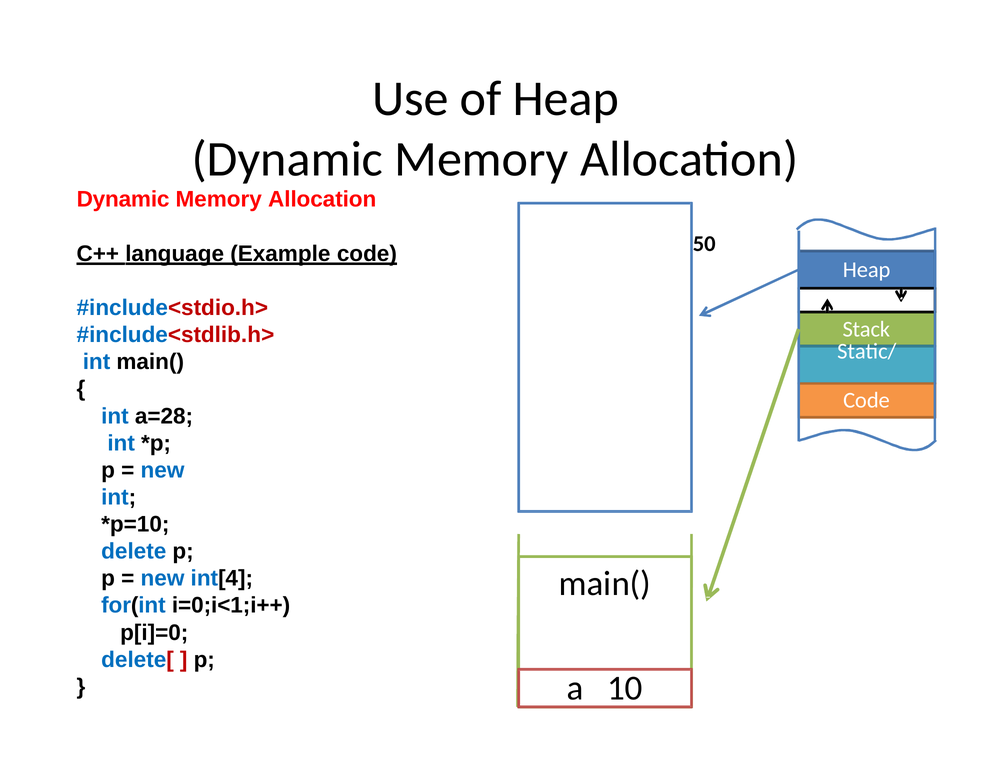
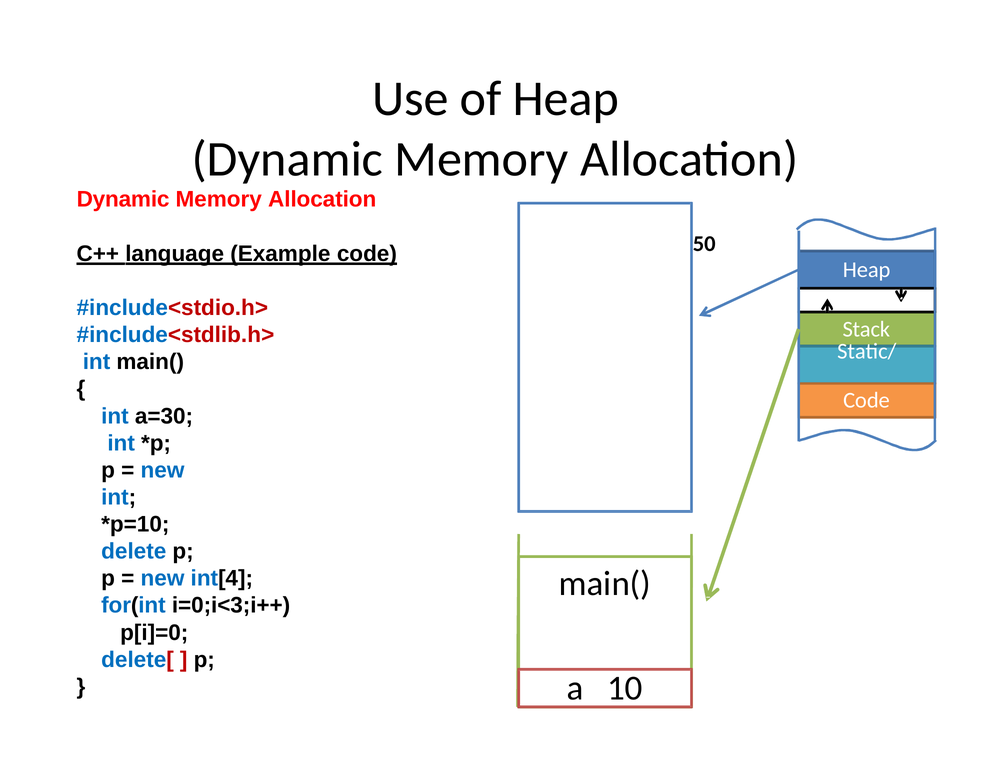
a=28: a=28 -> a=30 (164, 416)
i=0;i<1;i++: i=0;i<1;i++ -> i=0;i<3;i++ (231, 605)
